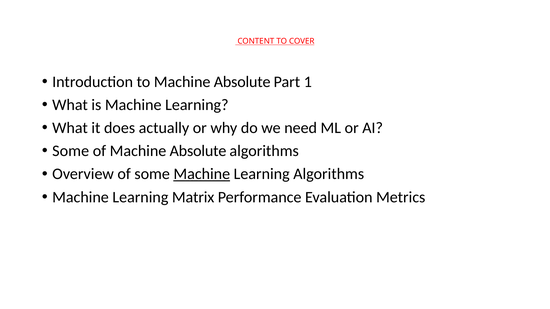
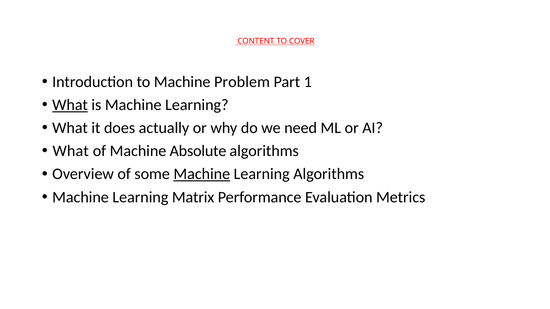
to Machine Absolute: Absolute -> Problem (242, 82)
What underline: none -> present (70, 105)
Some: Some -> What (71, 151)
